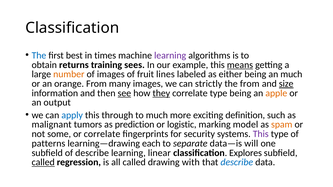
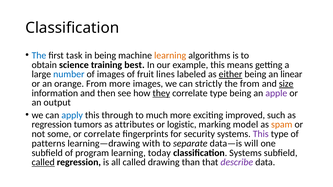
best: best -> task (74, 55)
in times: times -> being (105, 55)
learning colour: purple -> orange (170, 55)
returns: returns -> science (74, 65)
sees: sees -> best (135, 65)
means underline: present -> none (240, 65)
number colour: orange -> blue (69, 74)
either underline: none -> present (231, 74)
an much: much -> linear (291, 74)
From many: many -> more (120, 84)
see underline: present -> none (124, 93)
apple colour: orange -> purple (276, 93)
definition: definition -> improved (245, 115)
malignant: malignant -> regression (52, 125)
prediction: prediction -> attributes (135, 125)
each: each -> with (151, 144)
of describe: describe -> program (92, 153)
linear: linear -> today (159, 153)
classification Explores: Explores -> Systems (245, 153)
with: with -> than (191, 163)
describe colour: blue -> purple (237, 163)
